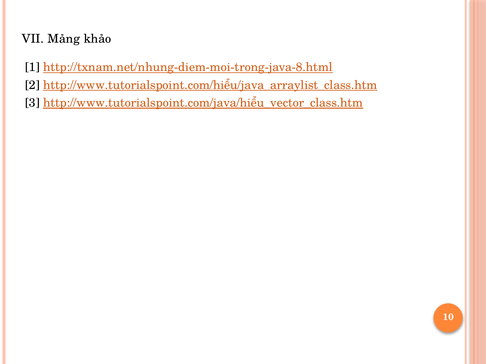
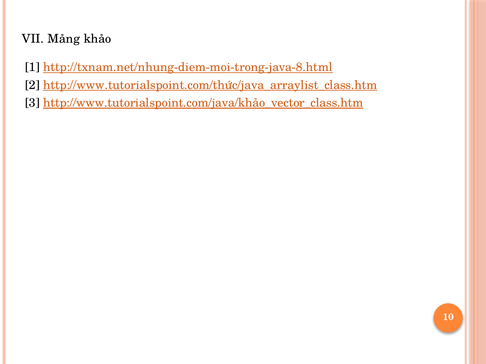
http://www.tutorialspoint.com/hiểu/java_arraylist_class.htm: http://www.tutorialspoint.com/hiểu/java_arraylist_class.htm -> http://www.tutorialspoint.com/thức/java_arraylist_class.htm (210, 85)
http://www.tutorialspoint.com/java/hiểu_vector_class.htm: http://www.tutorialspoint.com/java/hiểu_vector_class.htm -> http://www.tutorialspoint.com/java/khảo_vector_class.htm (203, 103)
